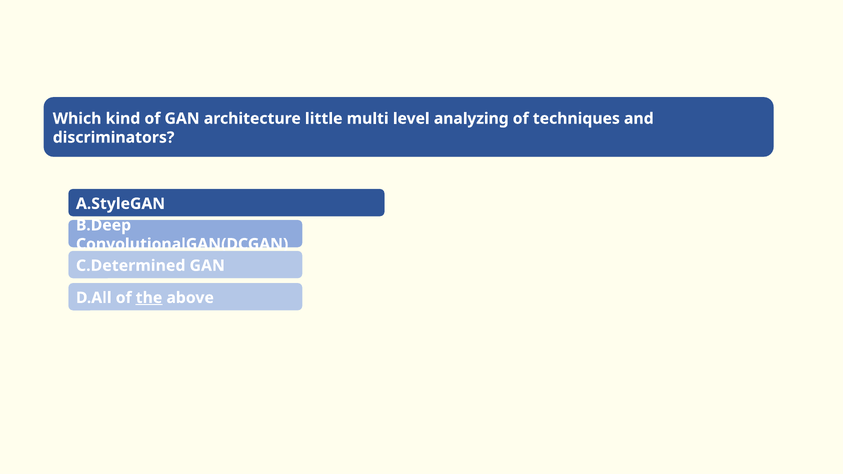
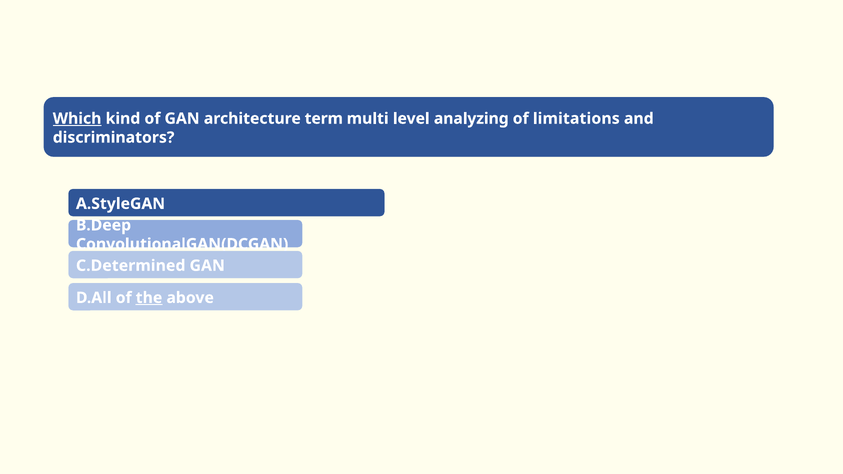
Which underline: none -> present (77, 119)
little: little -> term (324, 119)
techniques: techniques -> limitations (576, 119)
